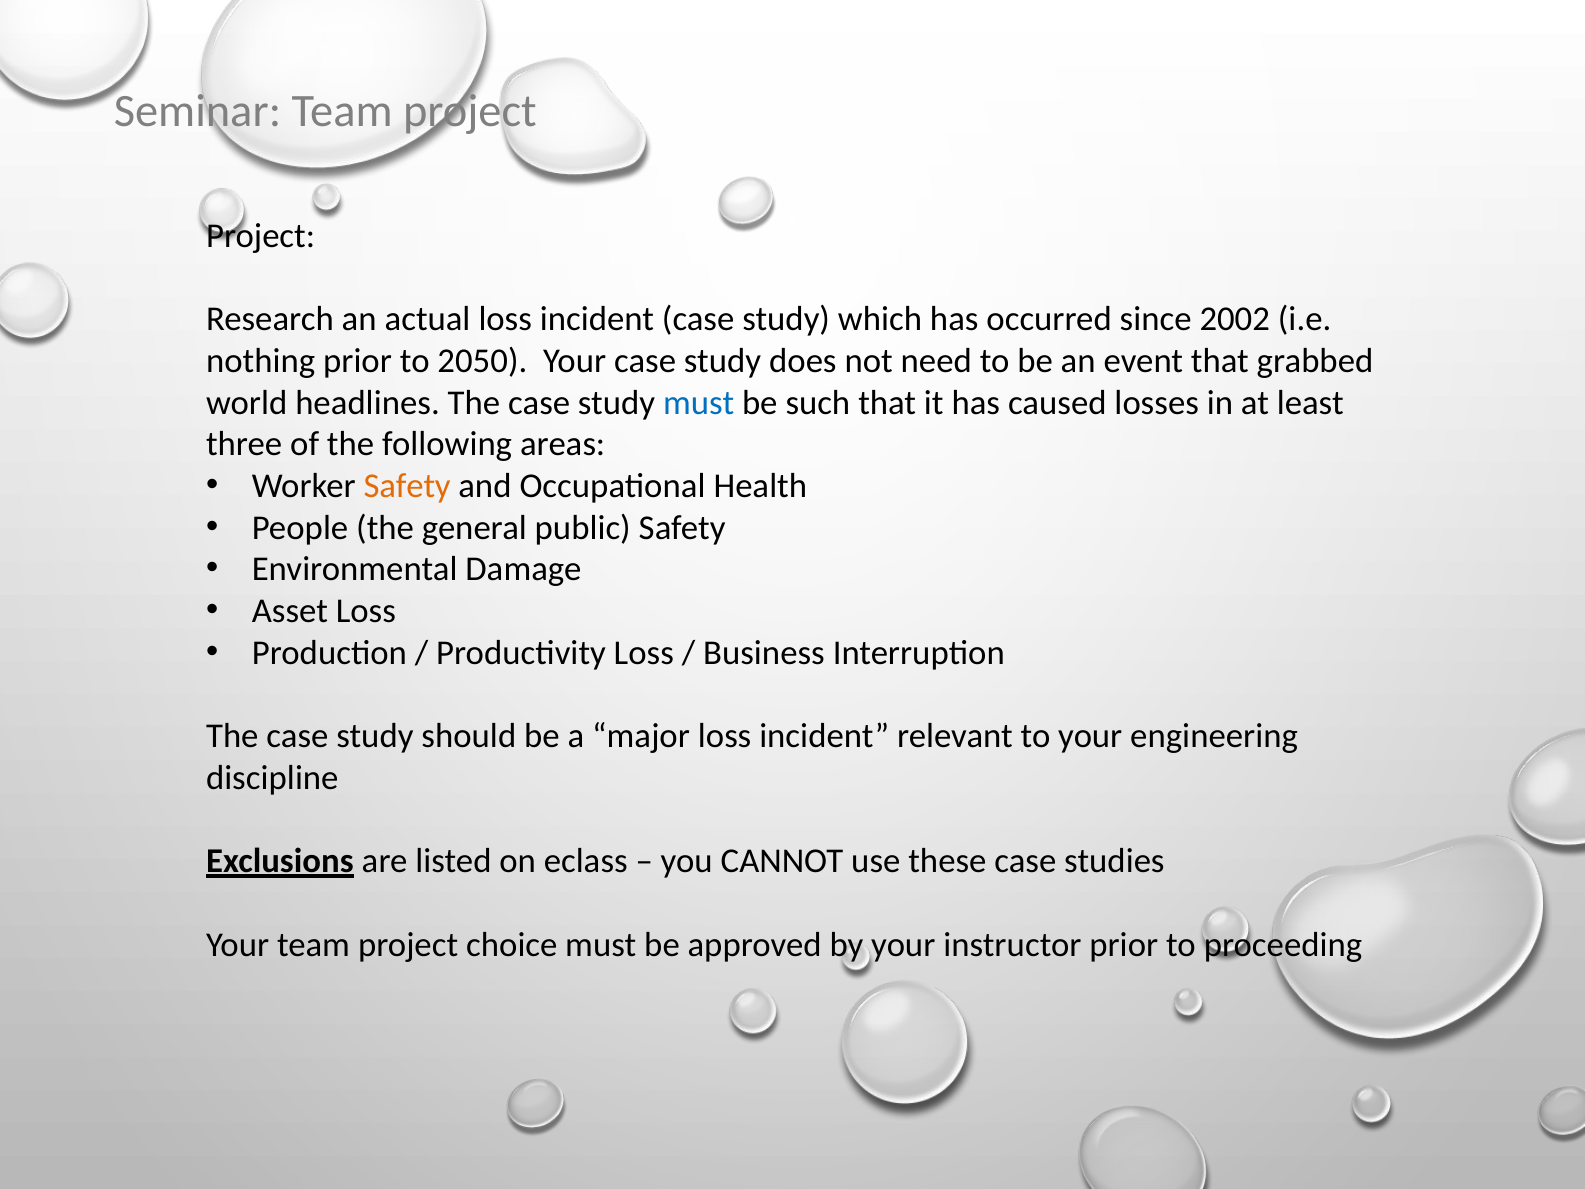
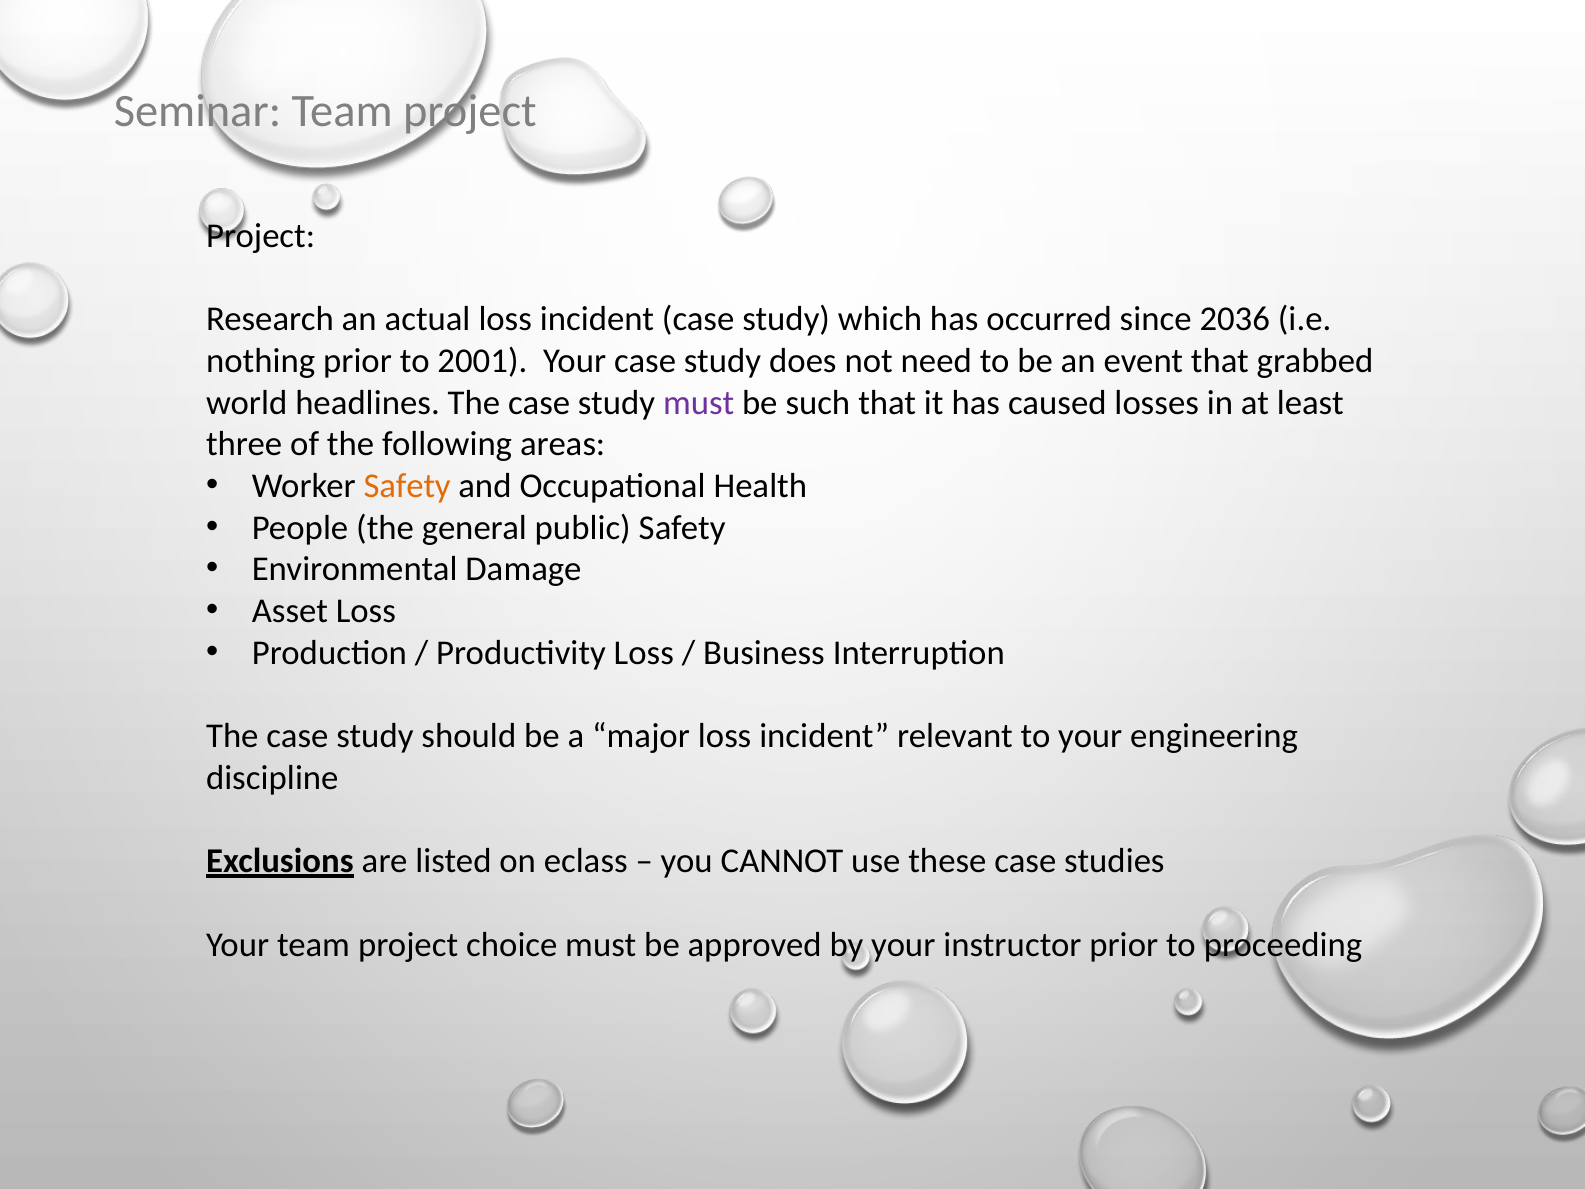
2002: 2002 -> 2036 (1235, 319)
2050: 2050 -> 2001 (482, 361)
must colour: blue -> purple (699, 403)
